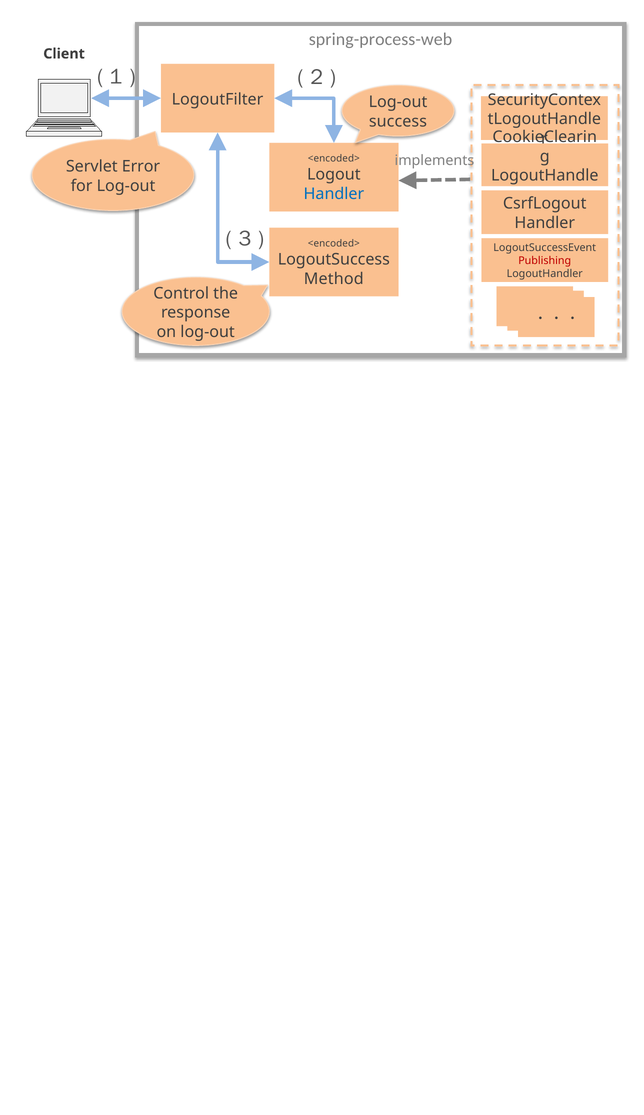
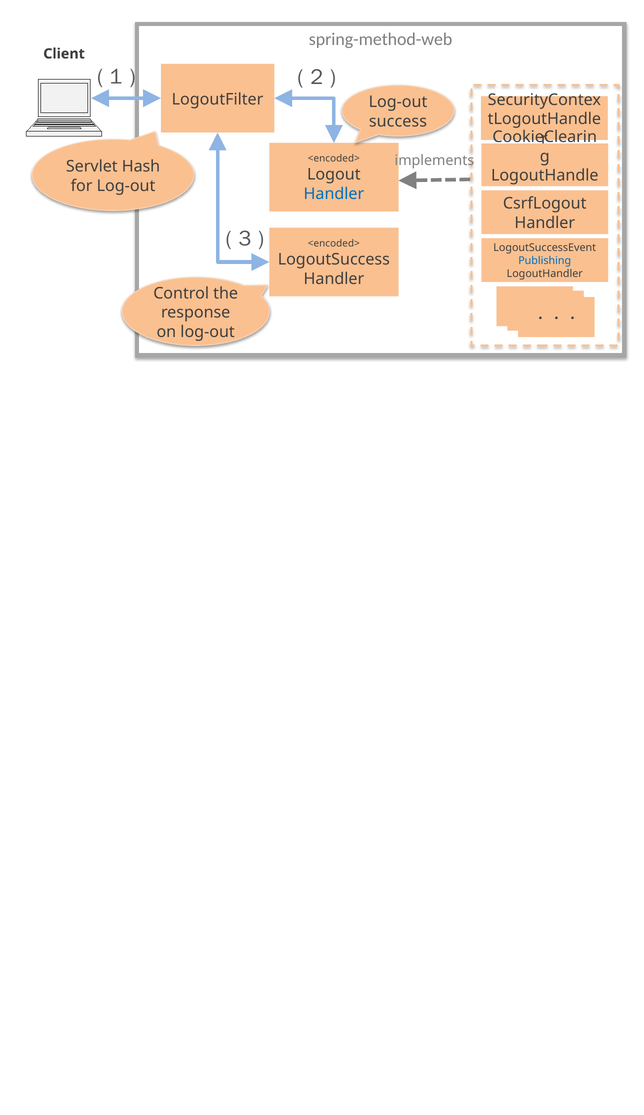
spring-process-web: spring-process-web -> spring-method-web (381, 39)
Error: Error -> Hash (141, 166)
Publishing colour: red -> blue (545, 261)
Method: Method -> Handler (334, 279)
